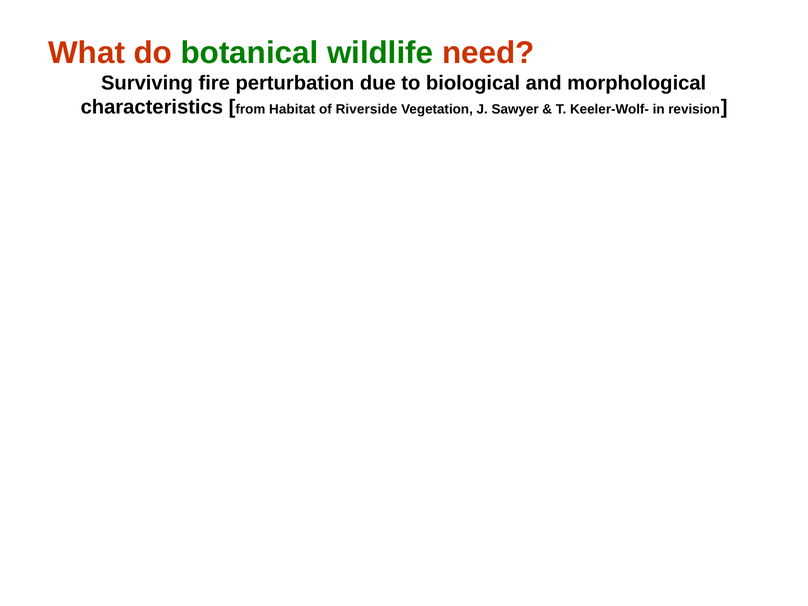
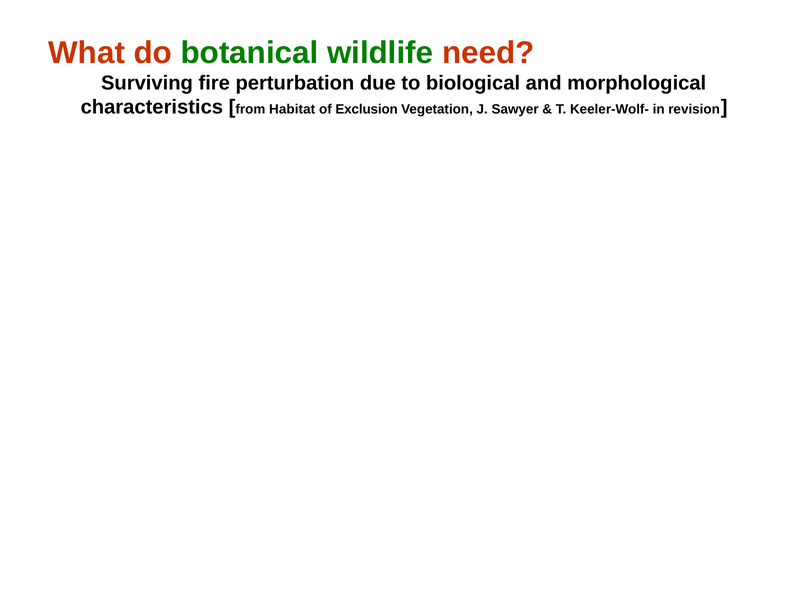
Riverside: Riverside -> Exclusion (367, 109)
